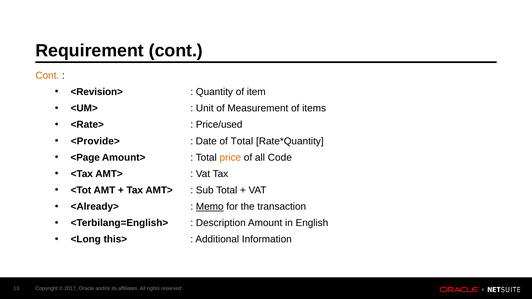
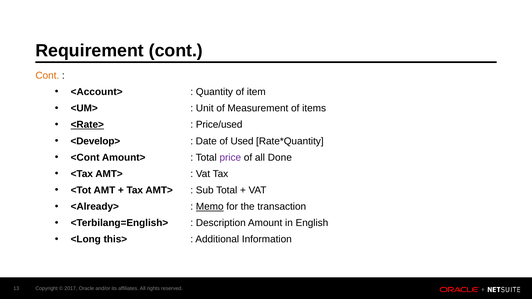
<Revision>: <Revision> -> <Account> (97, 92)
<Rate> underline: none -> present (87, 125)
<Provide>: <Provide> -> <Develop> (95, 141)
of Total: Total -> Used (242, 141)
<Page: <Page -> <Cont (85, 158)
price colour: orange -> purple (230, 158)
Code: Code -> Done (280, 158)
